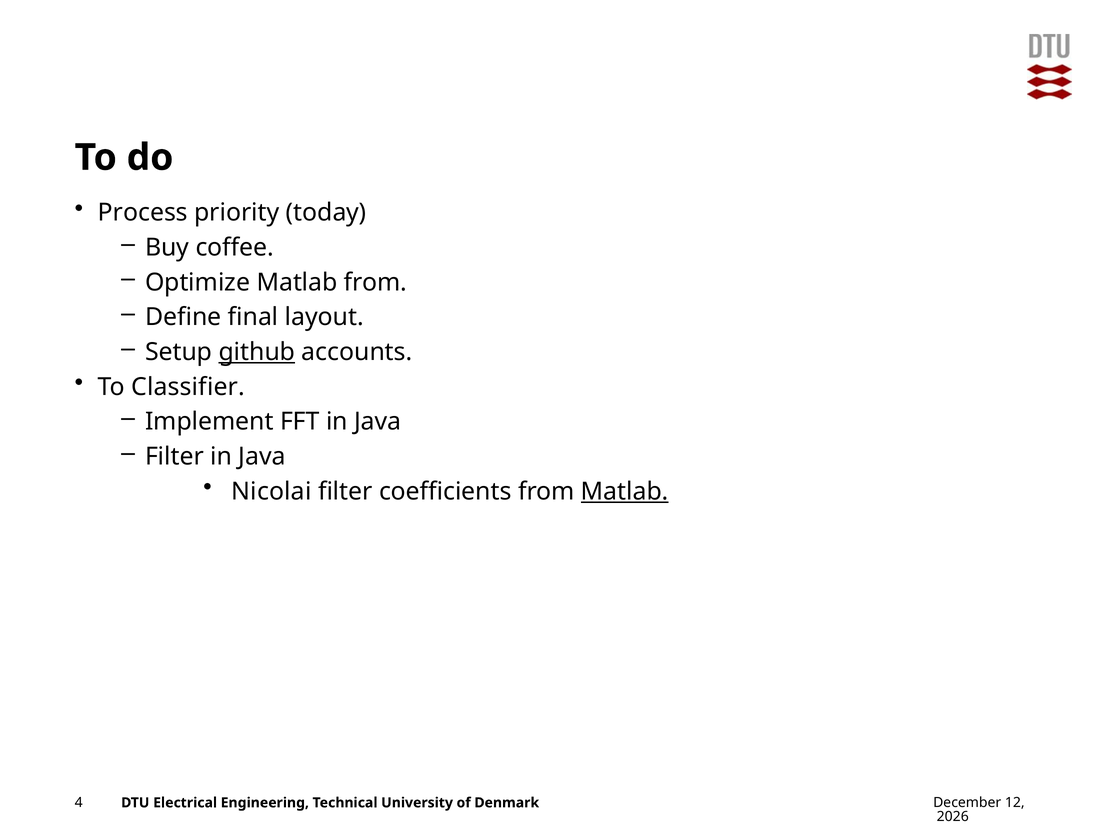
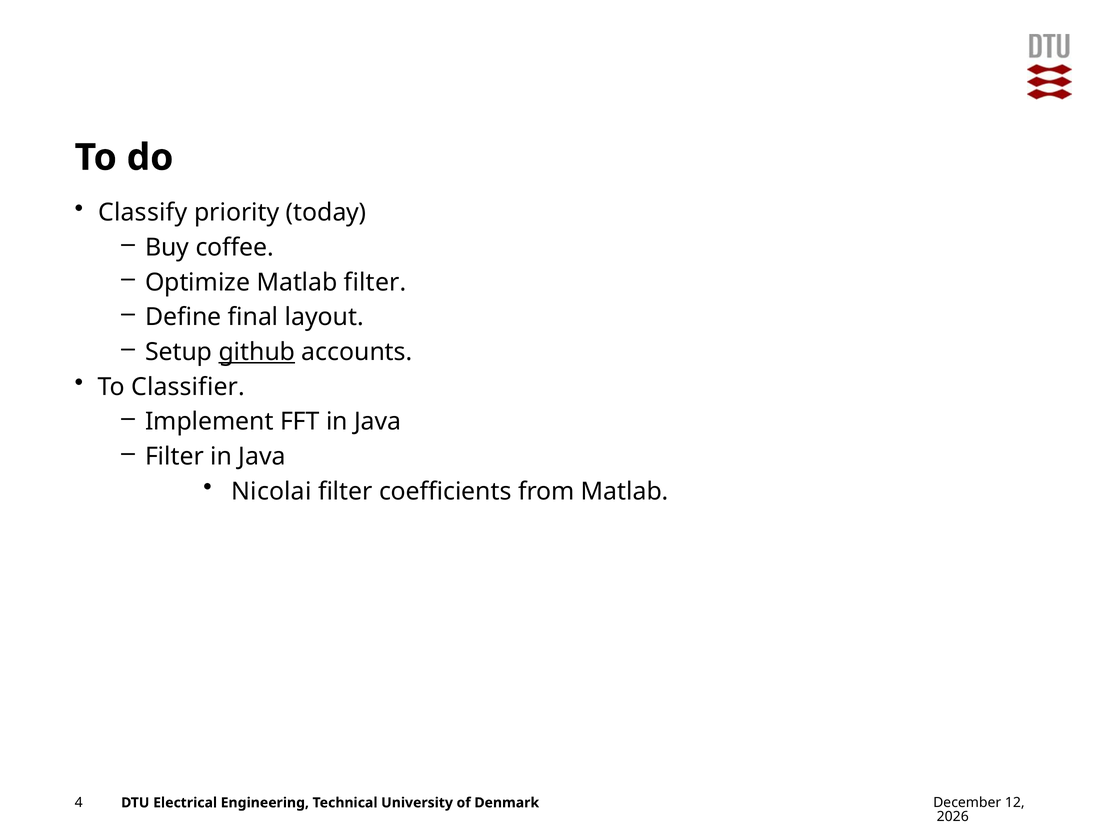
Process: Process -> Classify (143, 213)
Matlab from: from -> filter (375, 282)
Matlab underline: present -> none (625, 491)
